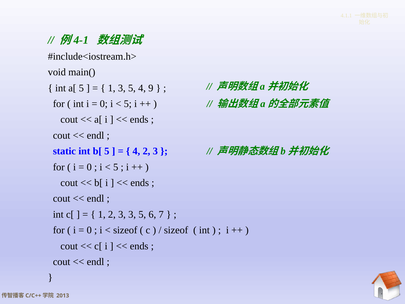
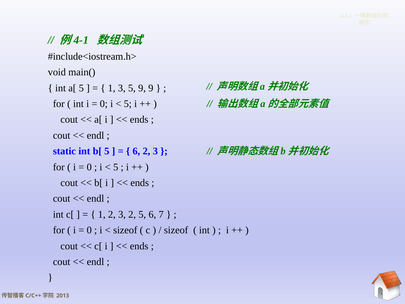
5 4: 4 -> 9 (142, 88)
4: 4 -> 6 (136, 151)
3 3: 3 -> 2 (132, 214)
